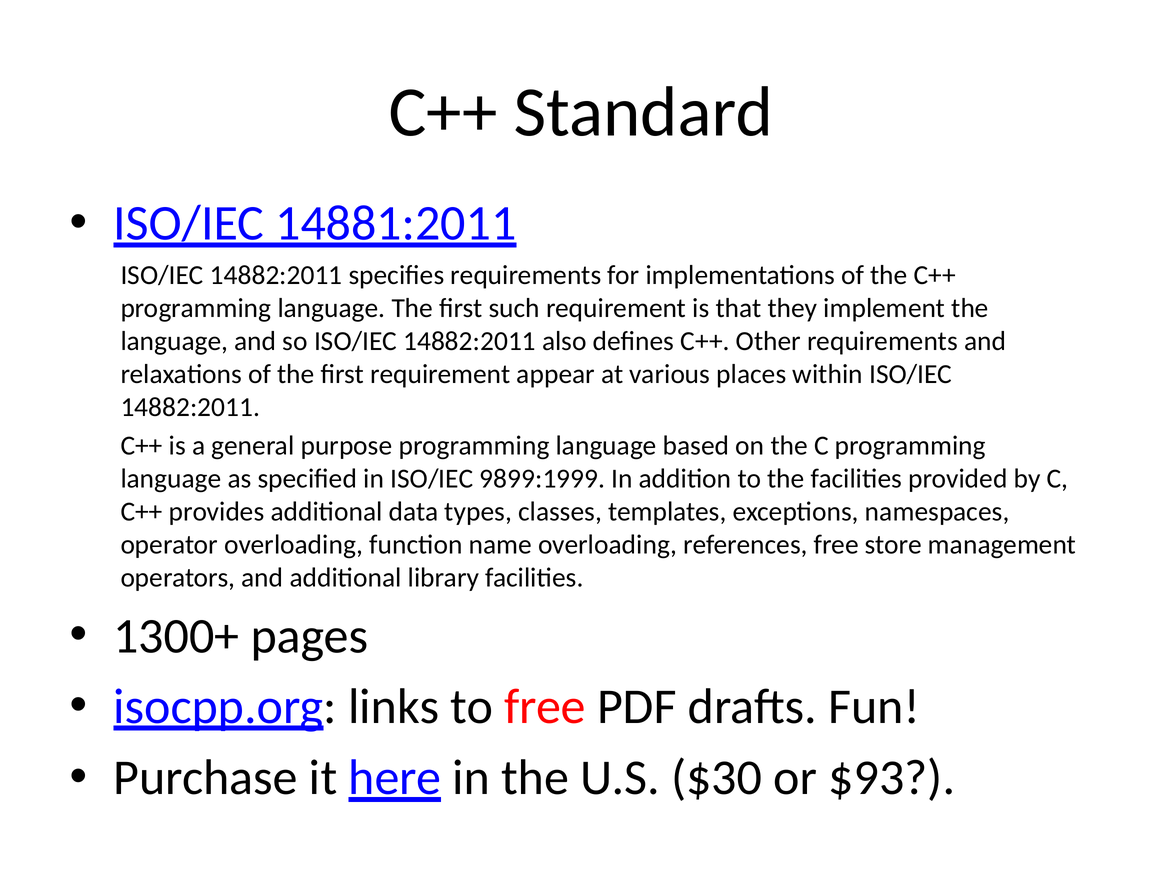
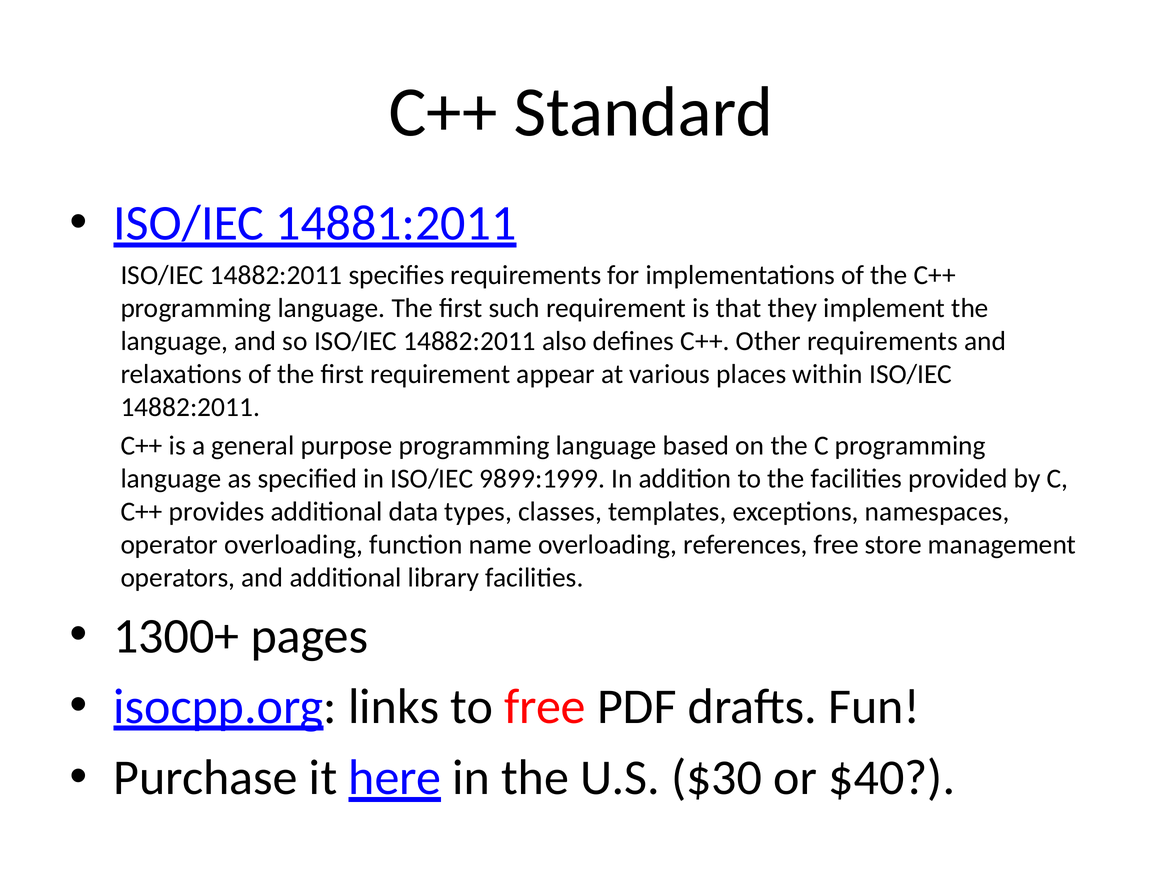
$93: $93 -> $40 (892, 777)
